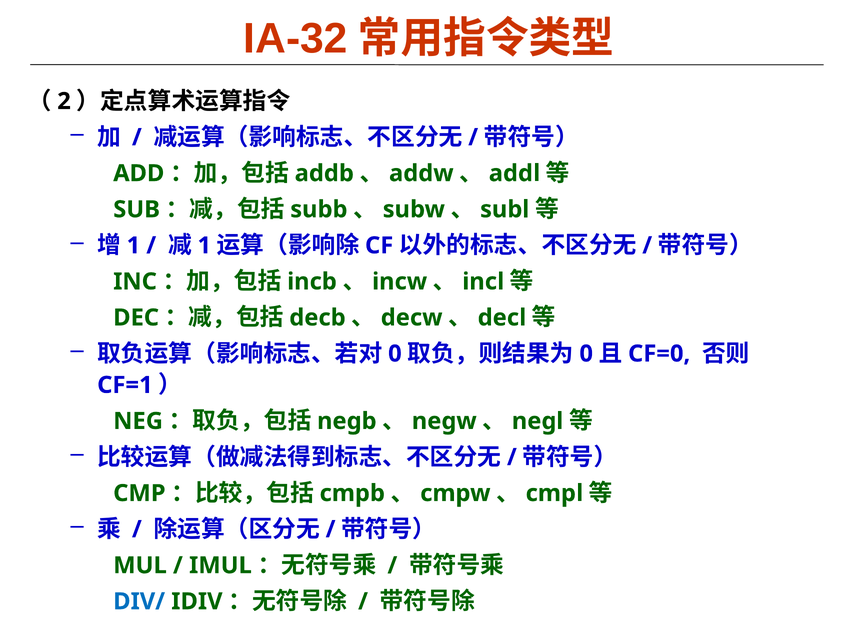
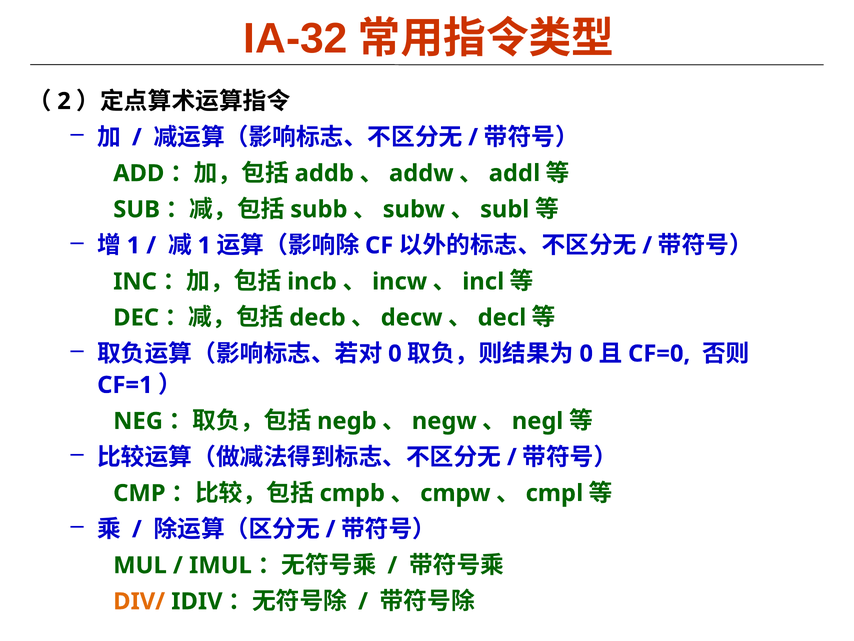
DIV/ colour: blue -> orange (139, 601)
